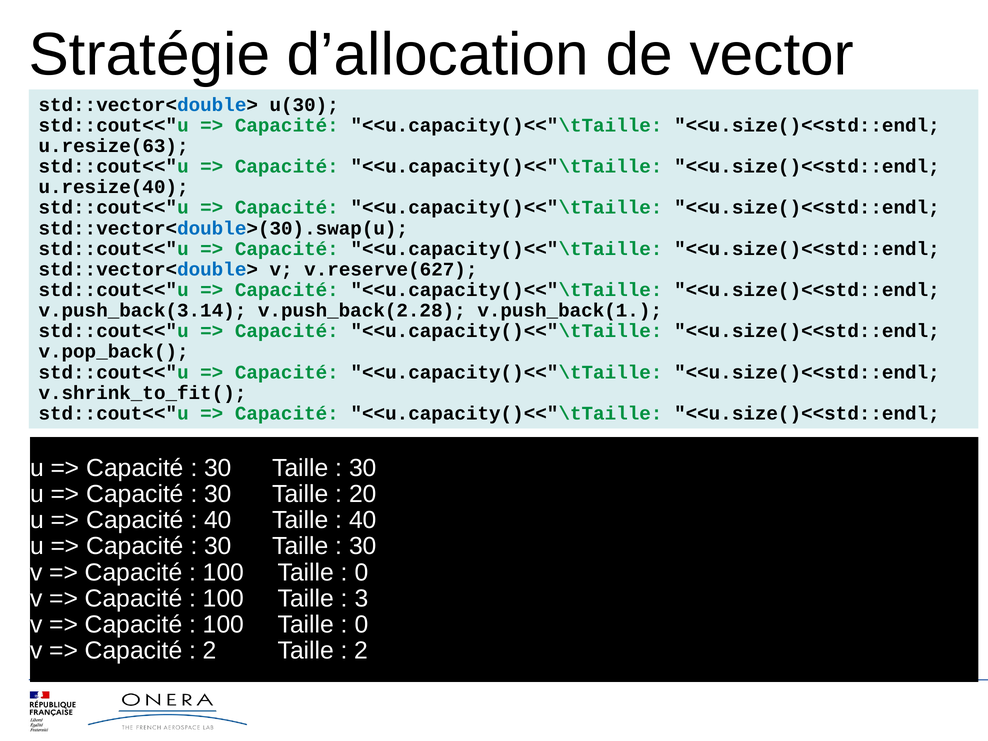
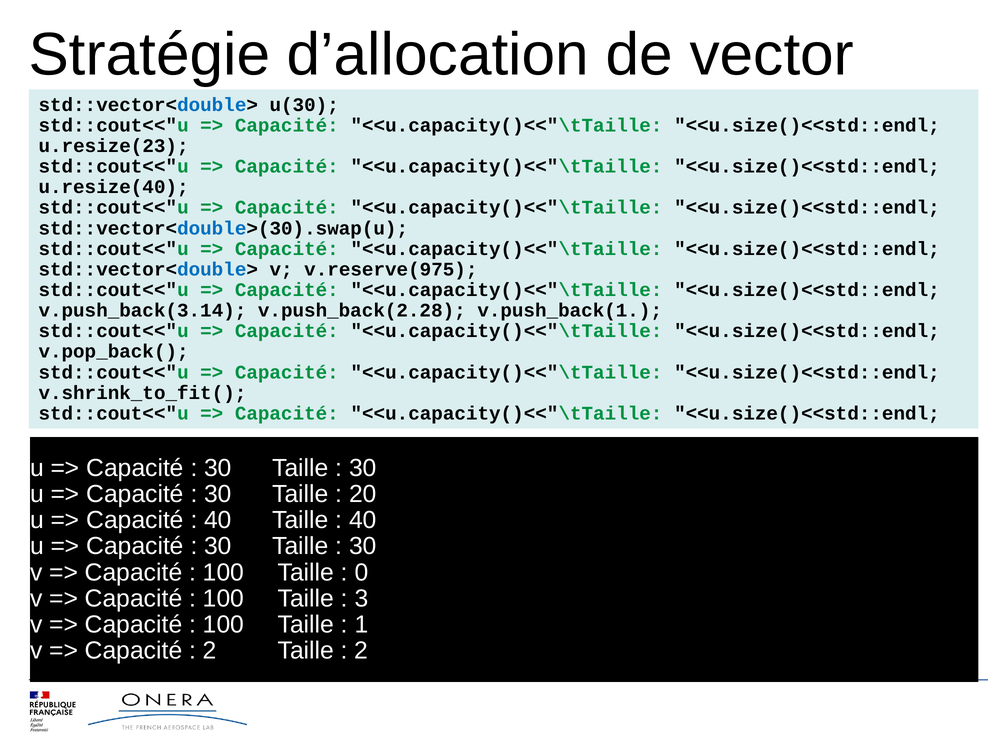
u.resize(63: u.resize(63 -> u.resize(23 (114, 146)
v.reserve(627: v.reserve(627 -> v.reserve(975 (391, 269)
0: 0 -> 1 (361, 625)
